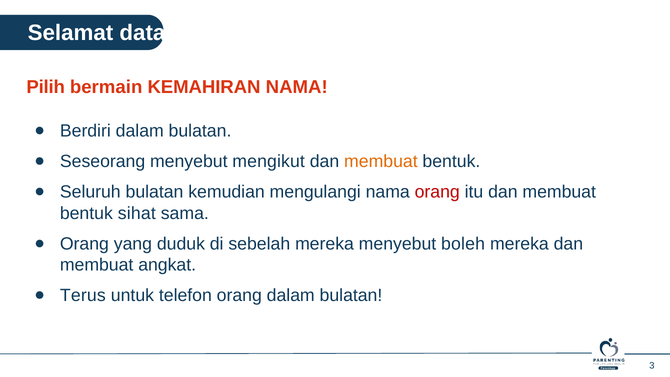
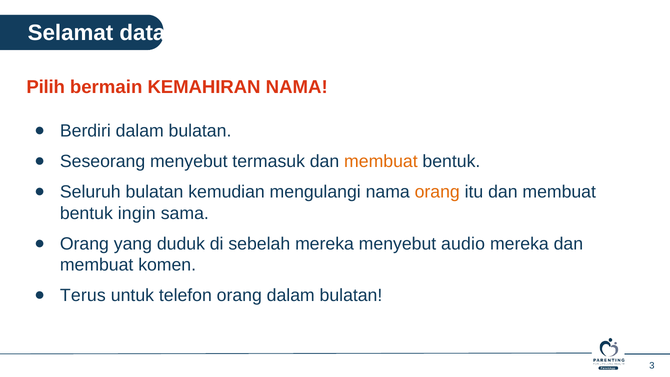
mengikut: mengikut -> termasuk (269, 162)
orang colour: red -> orange (437, 192)
sihat: sihat -> ingin (137, 213)
boleh: boleh -> audio (463, 244)
angkat: angkat -> komen (167, 265)
